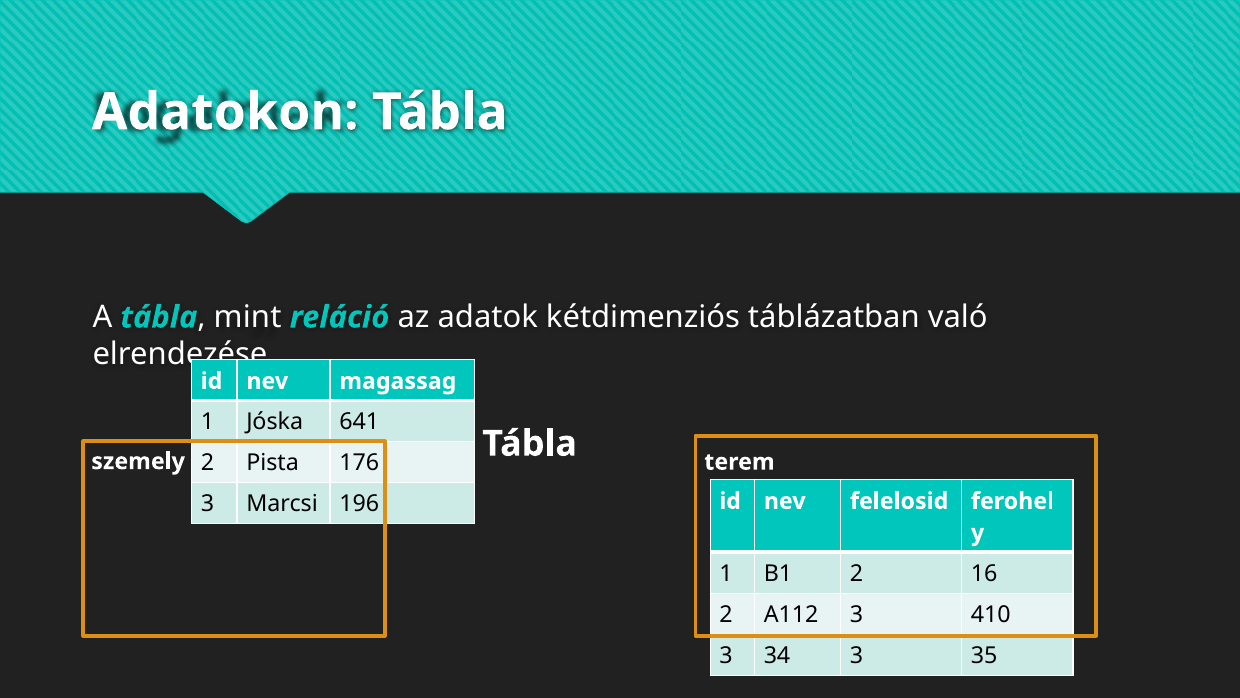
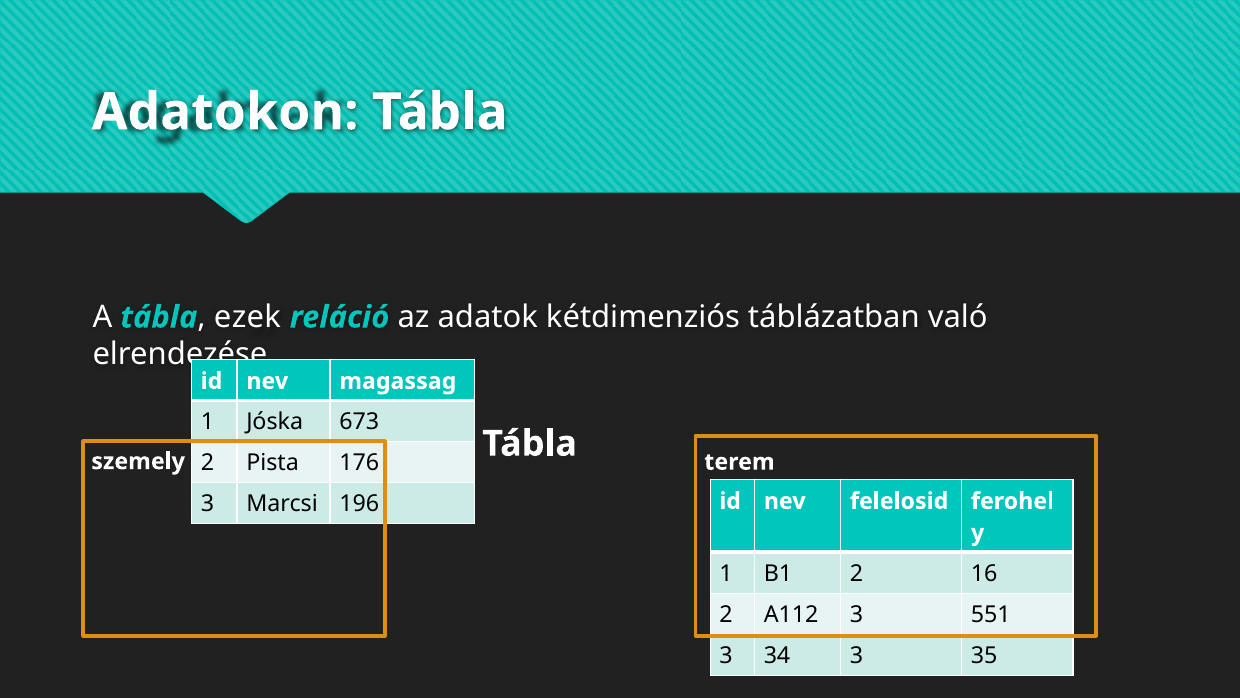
mint: mint -> ezek (247, 317)
641: 641 -> 673 (359, 422)
410: 410 -> 551 (991, 614)
